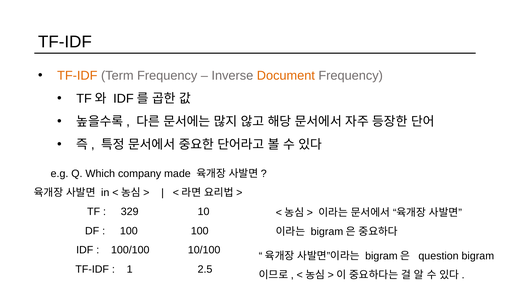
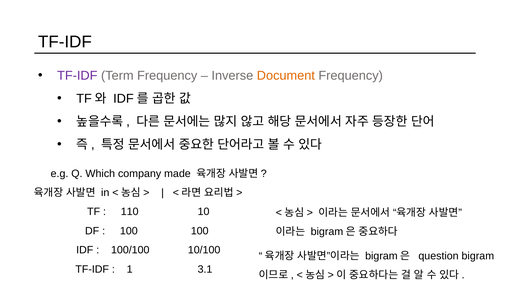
TF-IDF colour: orange -> purple (77, 76)
329: 329 -> 110 (130, 212)
2.5: 2.5 -> 3.1 (205, 269)
